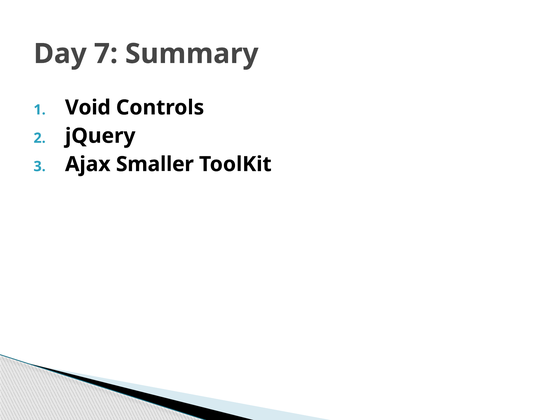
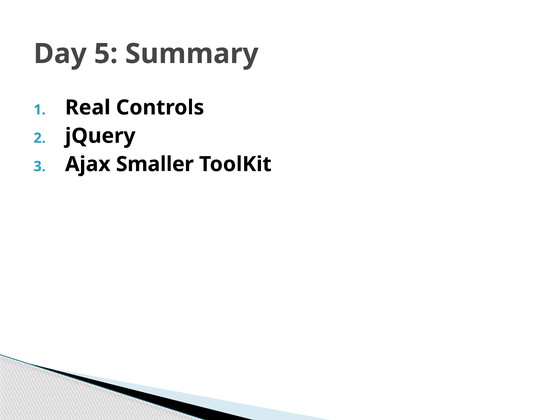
7: 7 -> 5 (106, 54)
Void: Void -> Real (88, 108)
